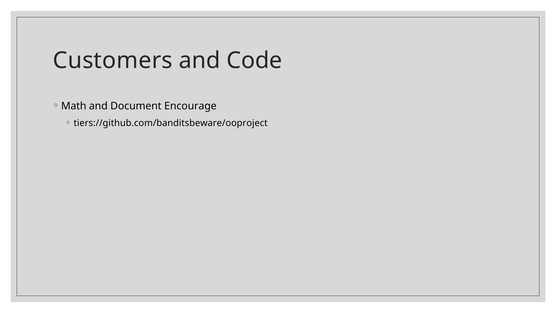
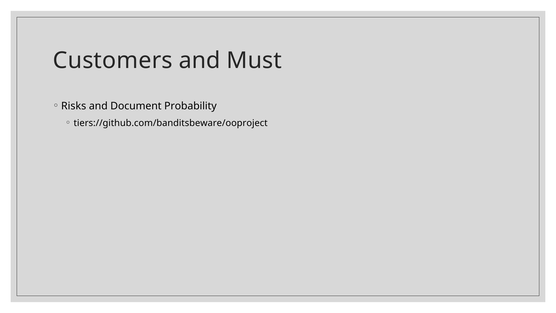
Code: Code -> Must (254, 60)
Math: Math -> Risks (74, 106)
Encourage: Encourage -> Probability (190, 106)
